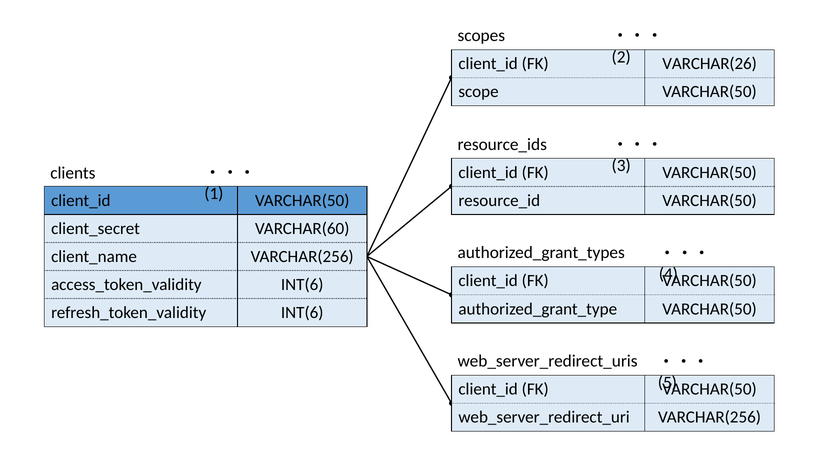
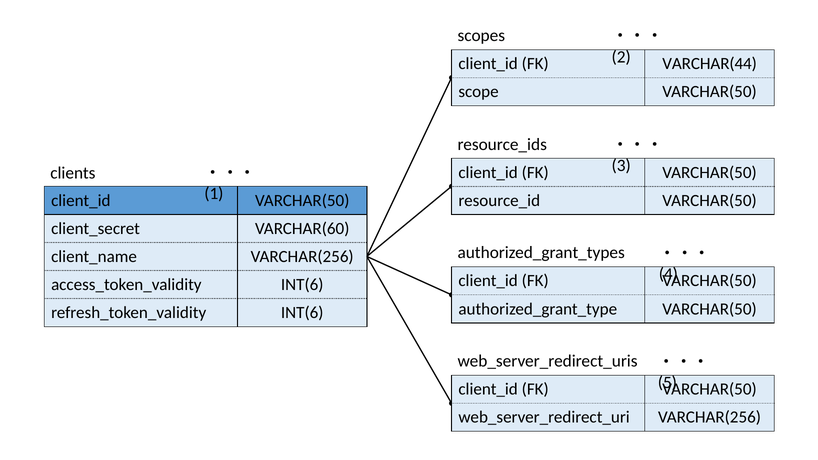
VARCHAR(26: VARCHAR(26 -> VARCHAR(44 (710, 64)
